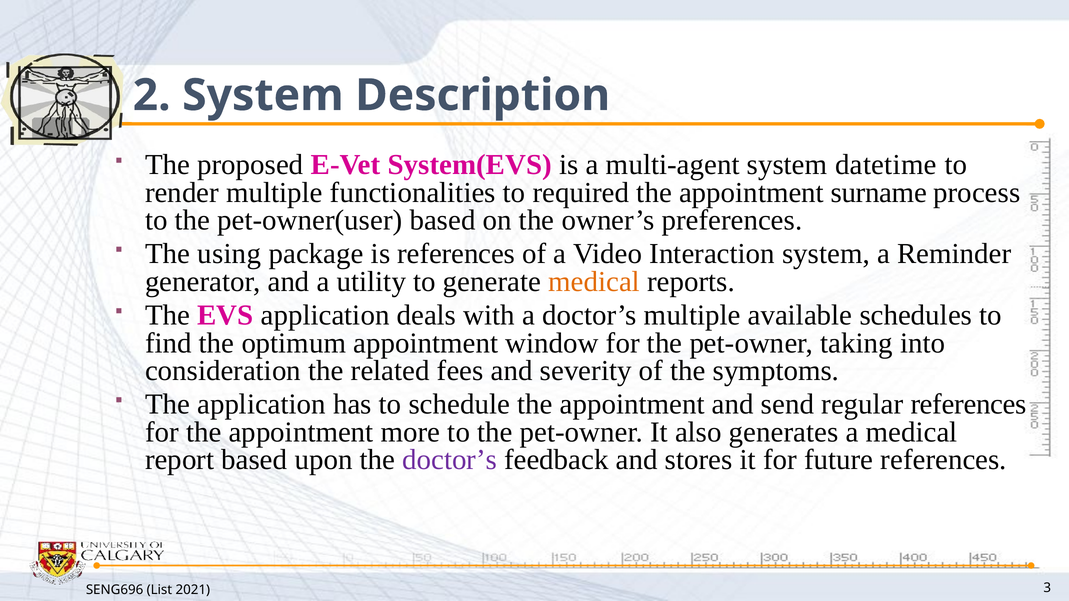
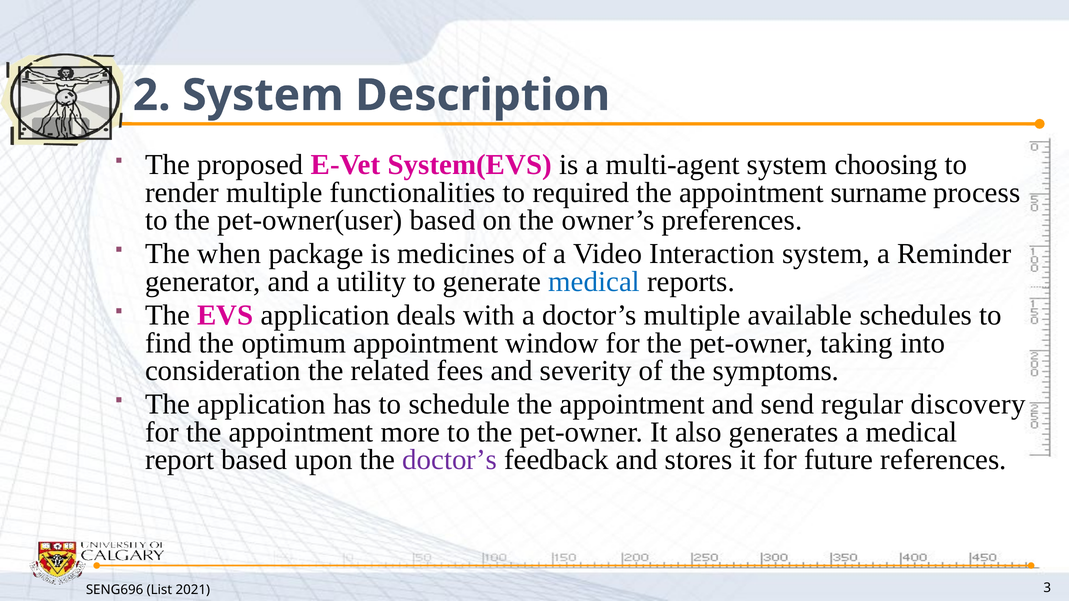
datetime: datetime -> choosing (886, 165)
using: using -> when (229, 254)
is references: references -> medicines (456, 254)
medical colour: orange -> blue (594, 282)
regular references: references -> discovery (968, 405)
